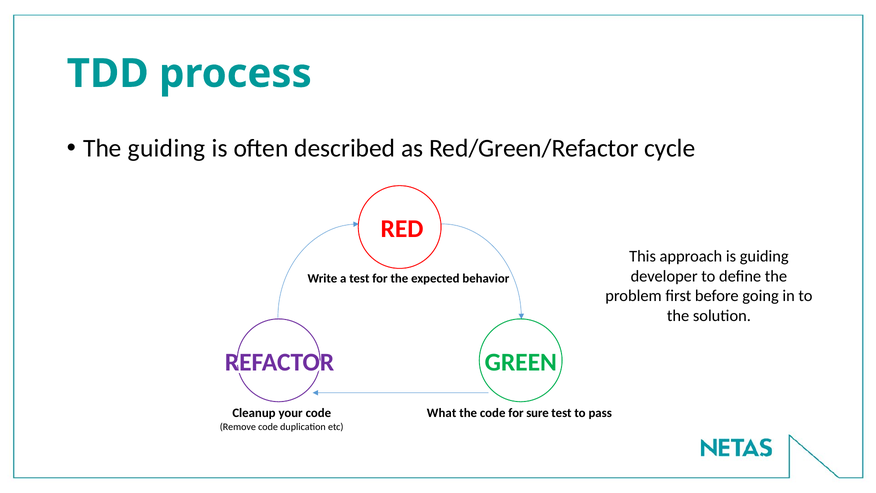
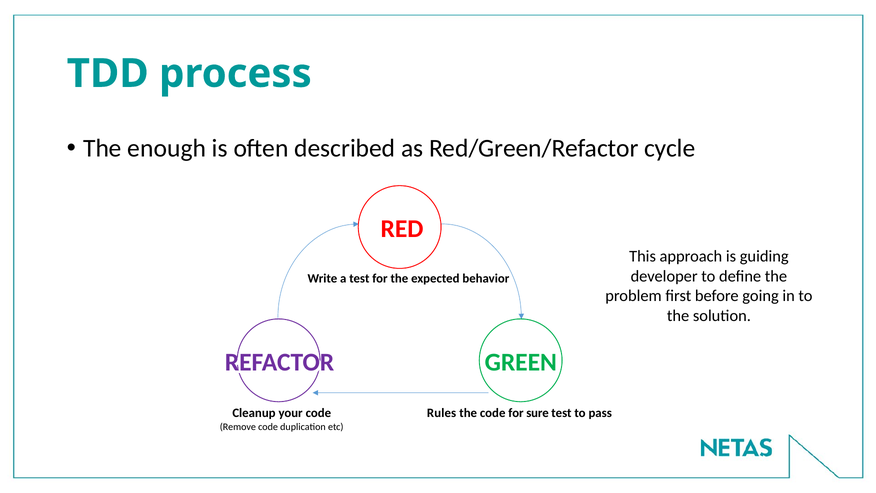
The guiding: guiding -> enough (167, 148)
What: What -> Rules (442, 413)
